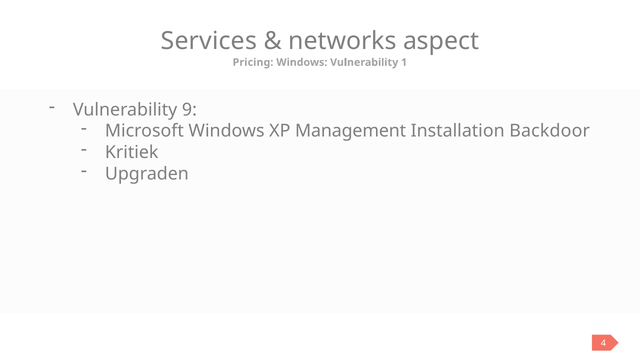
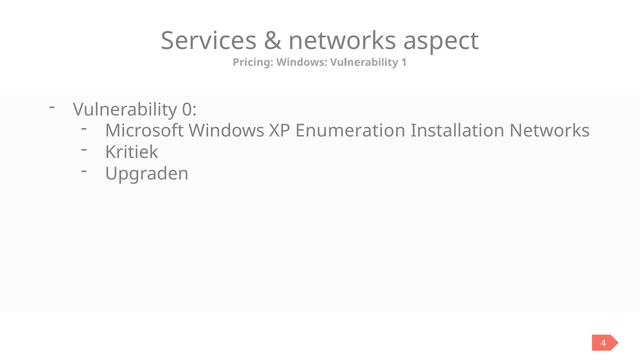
9: 9 -> 0 (189, 110)
Management: Management -> Enumeration (350, 131)
Installation Backdoor: Backdoor -> Networks (550, 131)
